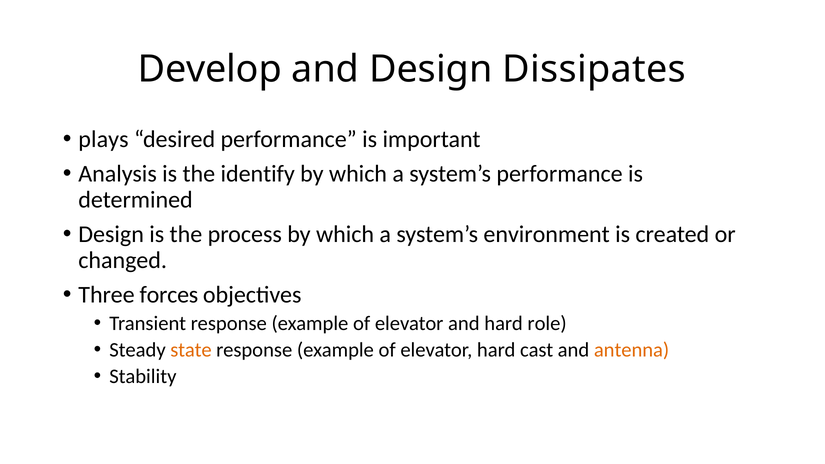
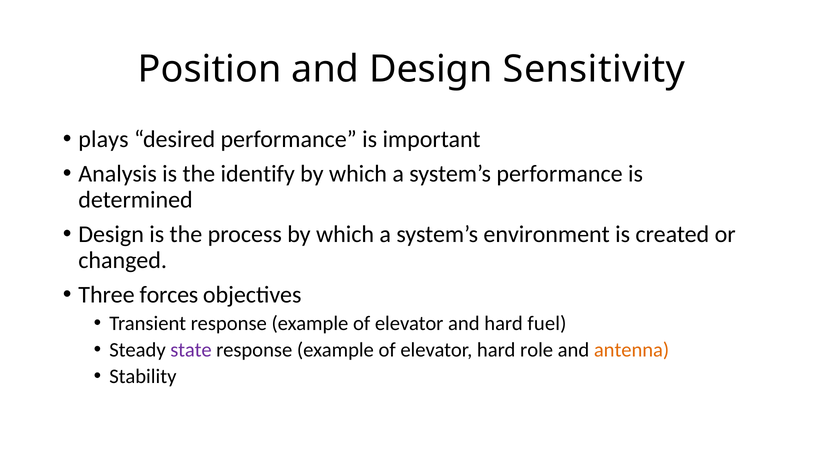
Develop: Develop -> Position (210, 69)
Dissipates: Dissipates -> Sensitivity (594, 69)
role: role -> fuel (547, 323)
state colour: orange -> purple (191, 350)
cast: cast -> role (537, 350)
